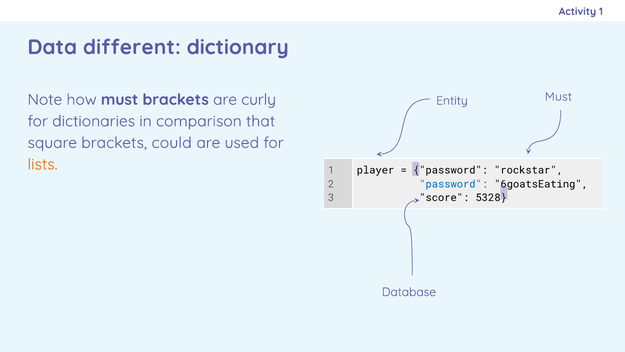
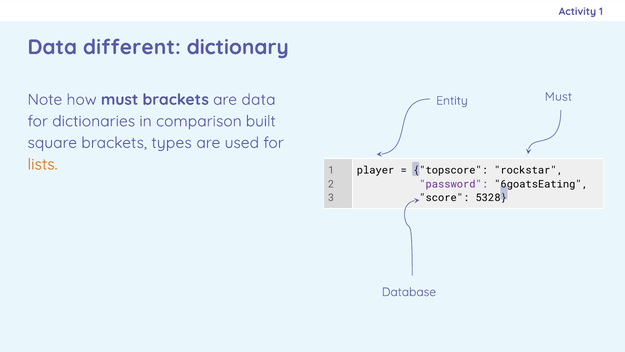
are curly: curly -> data (258, 99)
that: that -> built (261, 121)
could: could -> types (172, 143)
password: password -> topscore (451, 170)
password colour: blue -> purple (454, 184)
